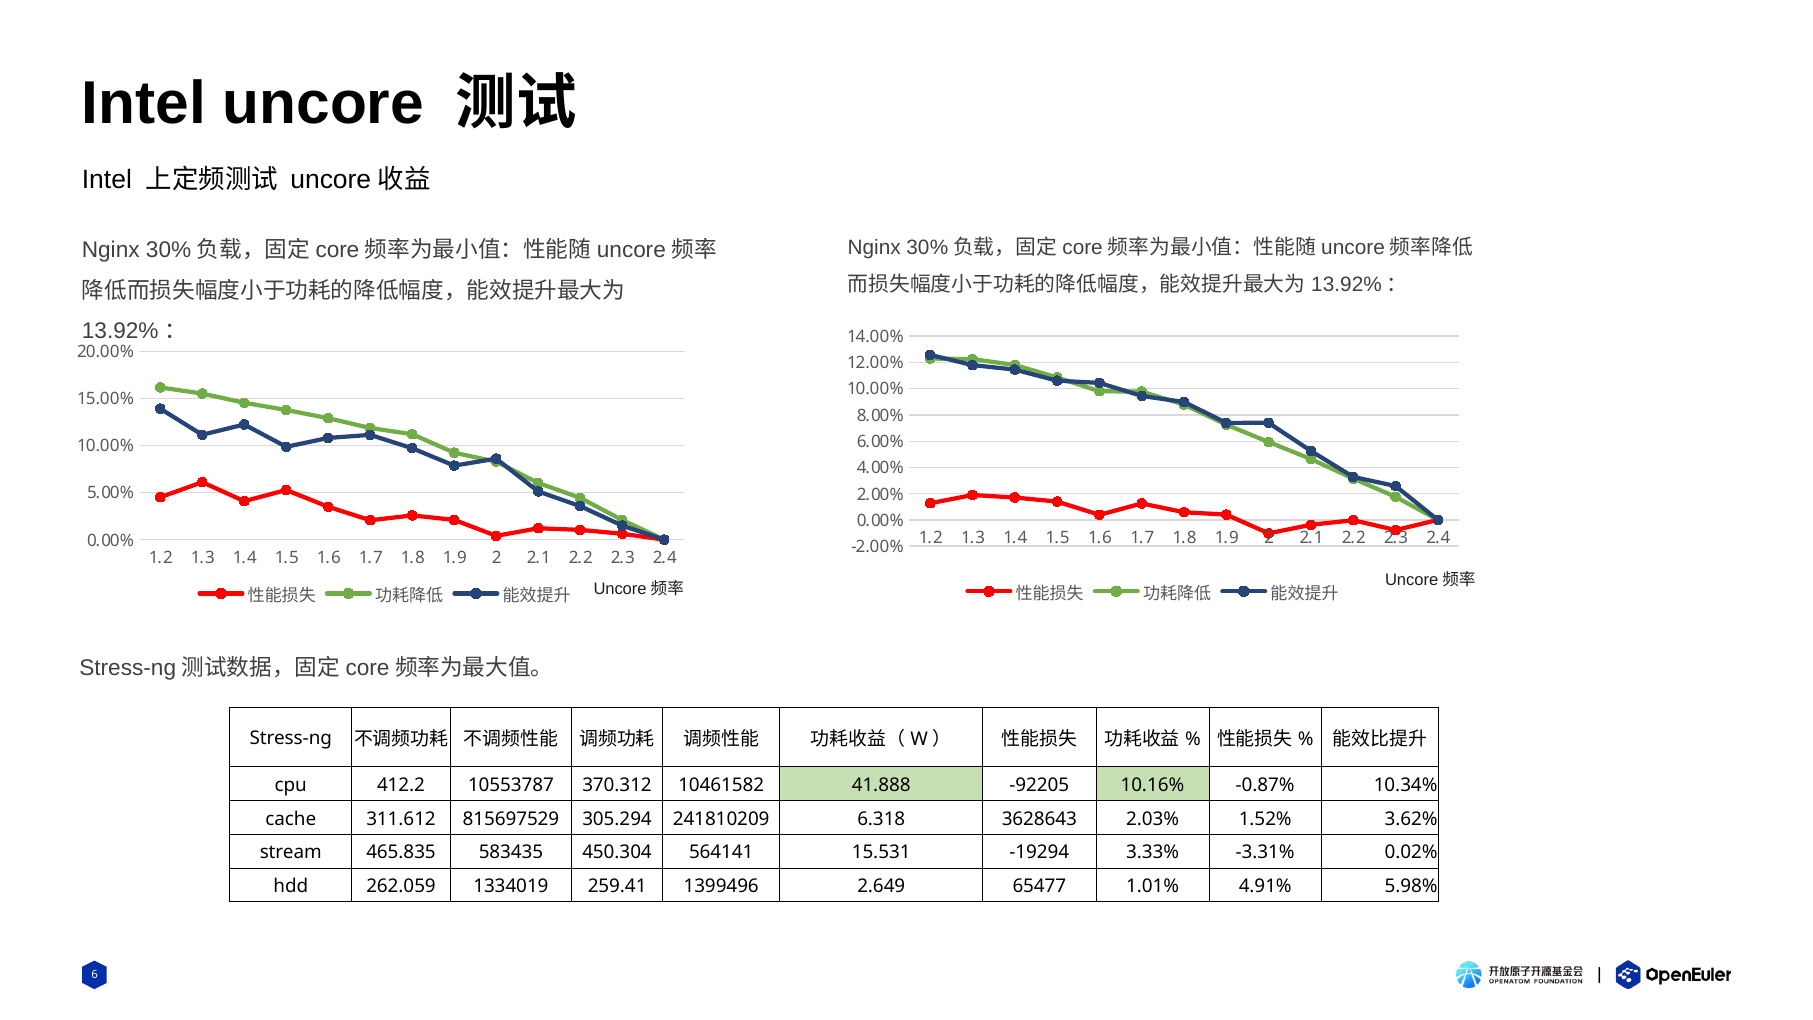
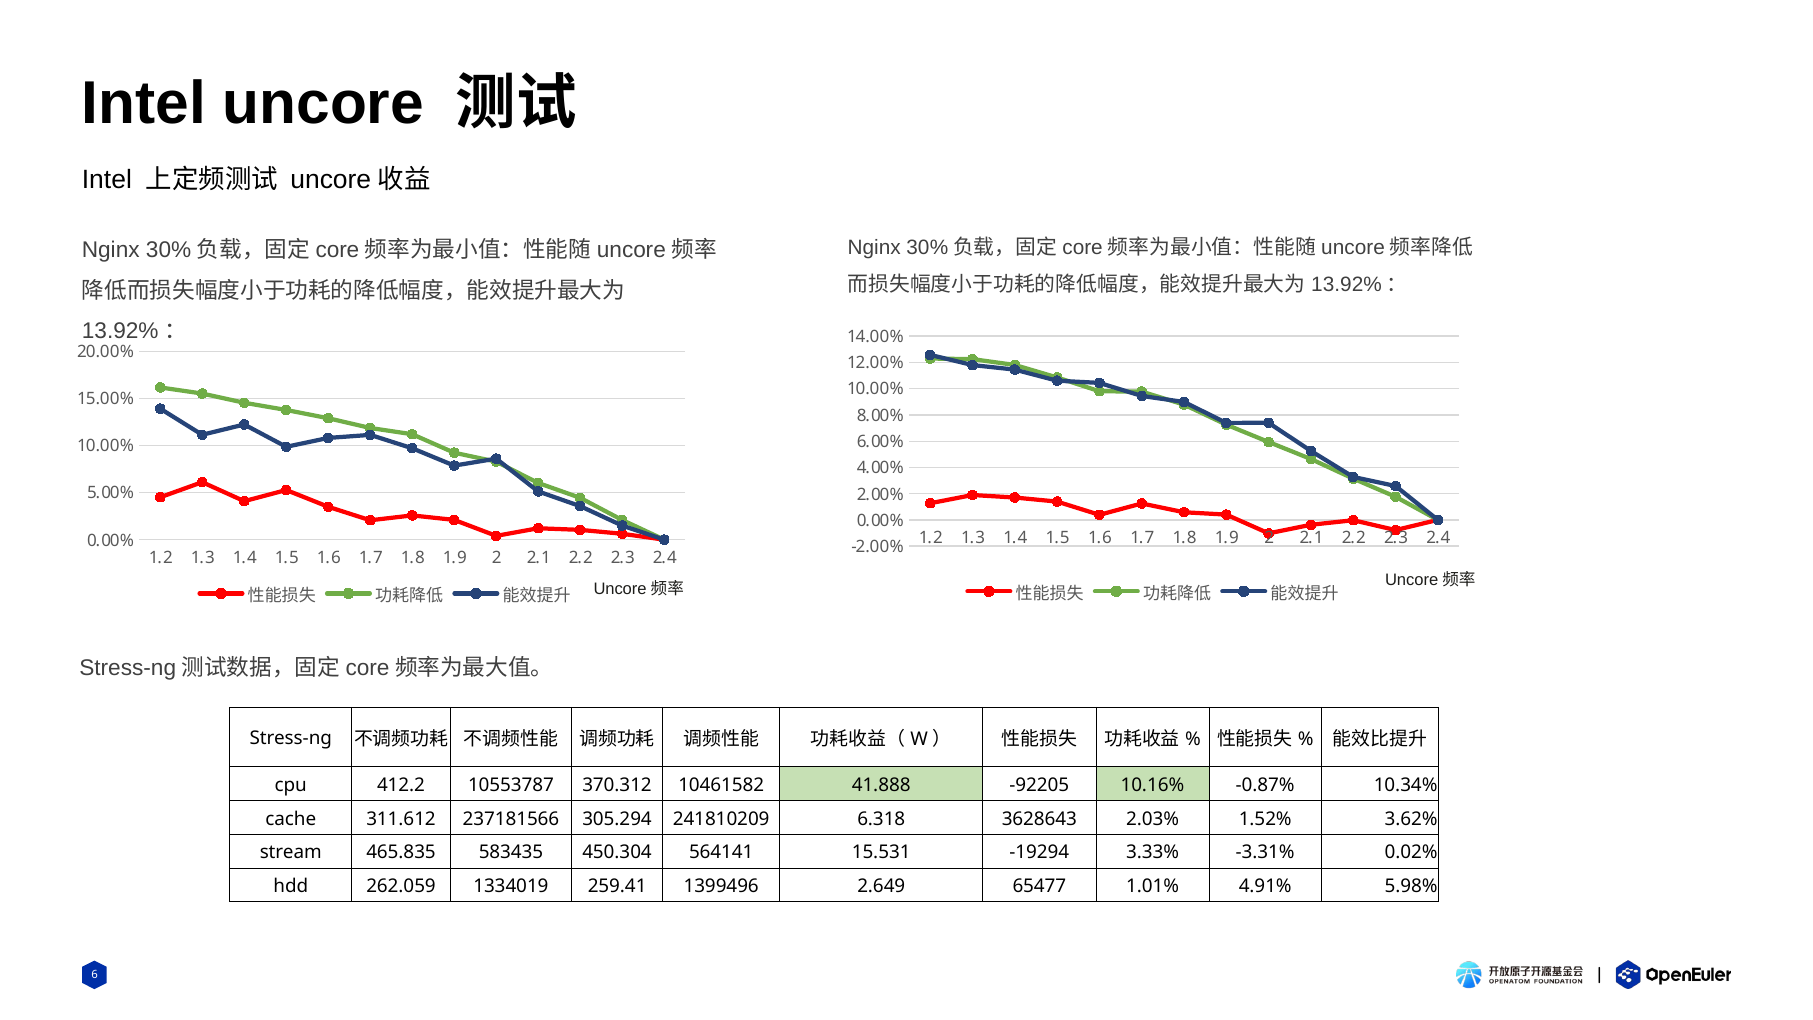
815697529: 815697529 -> 237181566 (511, 819)
